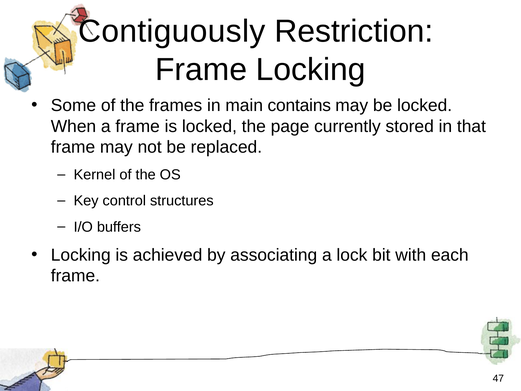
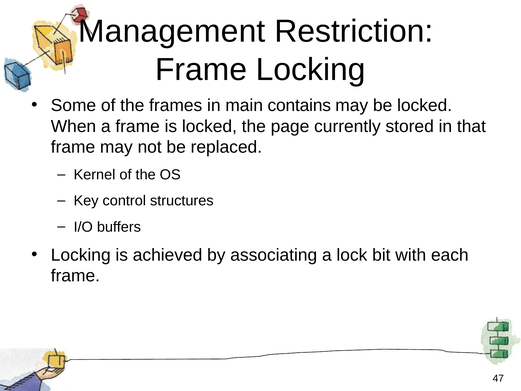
Contiguously: Contiguously -> Management (172, 31)
